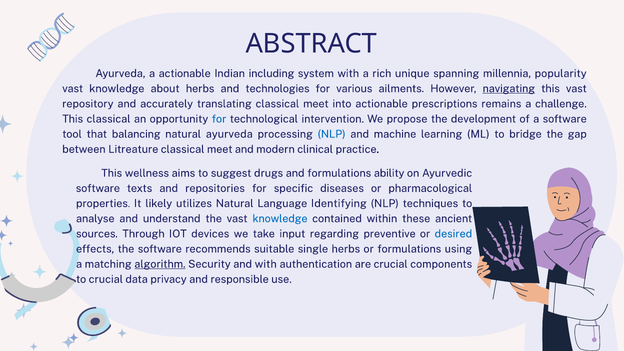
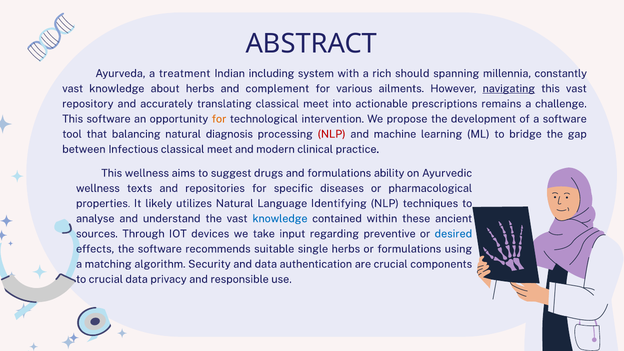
a actionable: actionable -> treatment (185, 73)
unique: unique -> should (412, 73)
popularity: popularity -> constantly (561, 73)
technologies: technologies -> complement (277, 89)
This classical: classical -> software (109, 119)
for colour: blue -> orange (219, 119)
natural ayurveda: ayurveda -> diagnosis (229, 134)
NLP colour: blue -> red (332, 134)
Litreature: Litreature -> Infectious (133, 149)
software: software -> wellness (98, 188)
algorithm underline: present -> none (160, 264)
and with: with -> data (266, 264)
